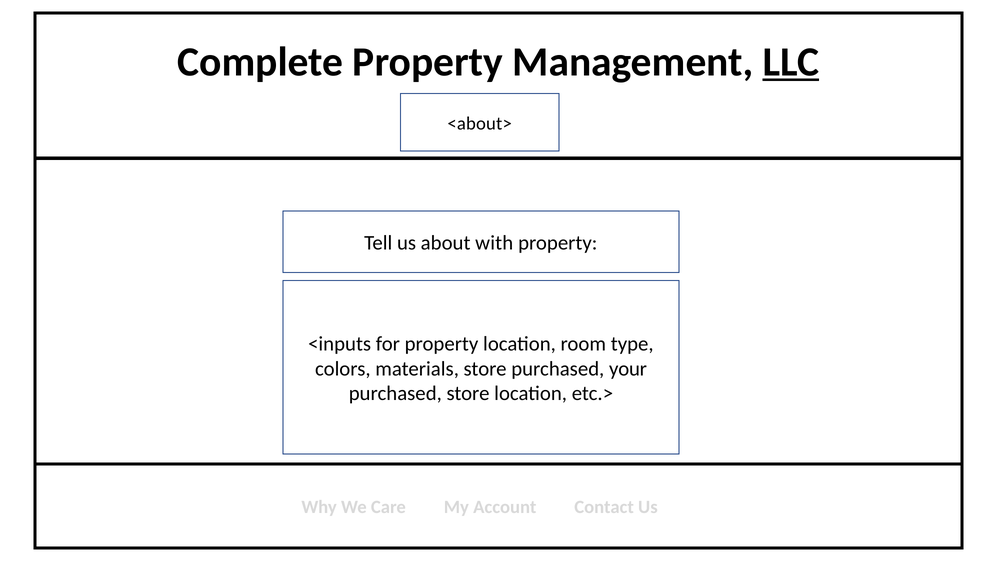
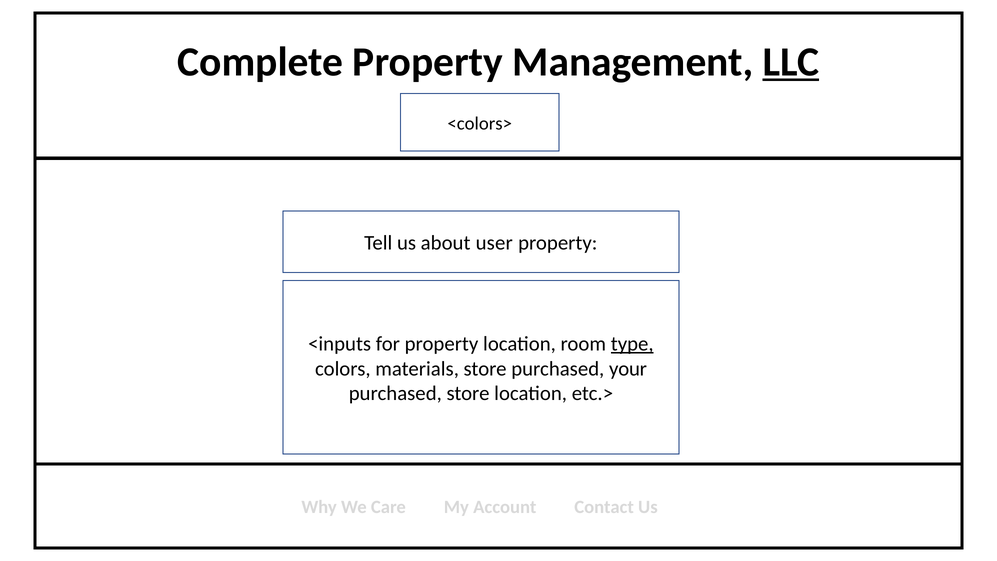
<about>: <about> -> <colors> (480, 124)
with: with -> user (494, 243)
type underline: none -> present (632, 344)
